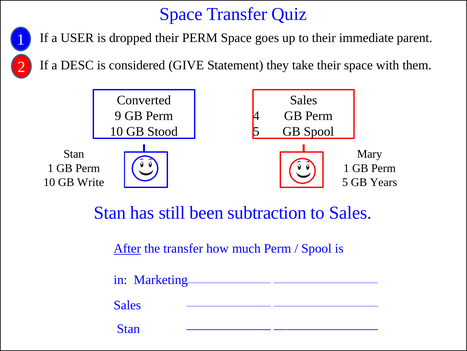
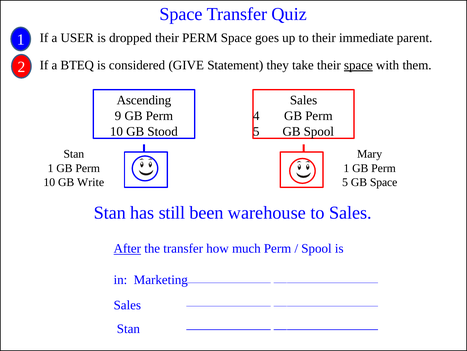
DESC: DESC -> BTEQ (77, 65)
space underline: none -> present (358, 65)
Converted: Converted -> Ascending (144, 100)
GB Years: Years -> Space (384, 182)
subtraction: subtraction -> warehouse (267, 212)
